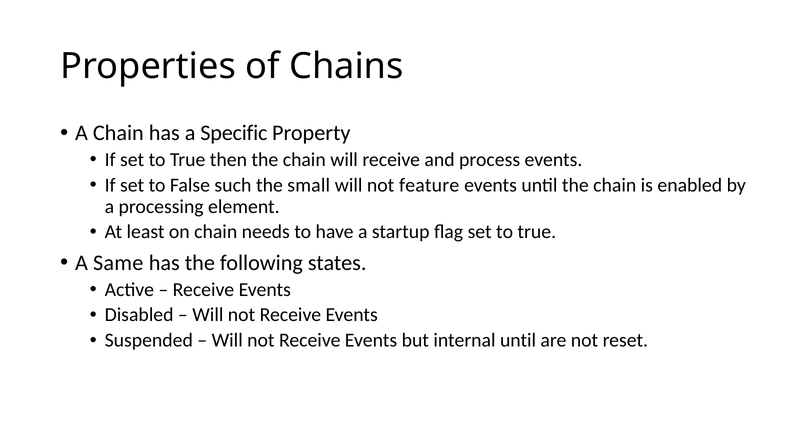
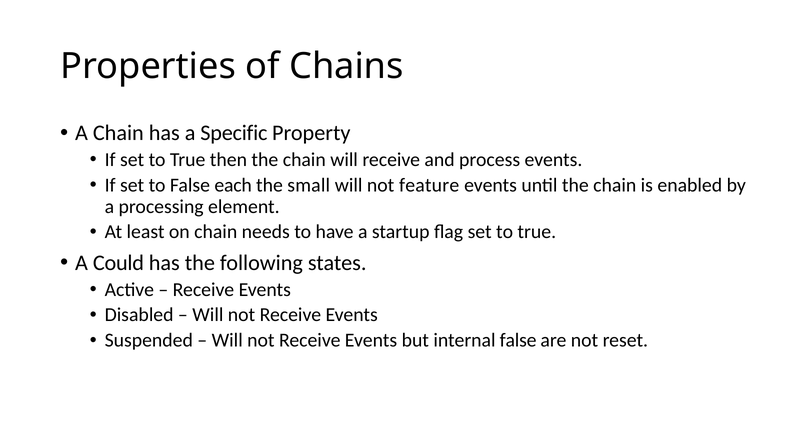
such: such -> each (233, 185)
Same: Same -> Could (118, 263)
internal until: until -> false (518, 341)
